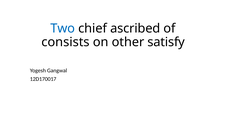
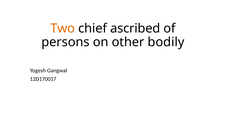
Two colour: blue -> orange (63, 28)
consists: consists -> persons (65, 42)
satisfy: satisfy -> bodily (166, 42)
